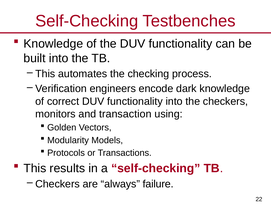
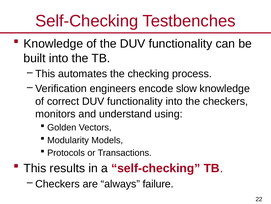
dark: dark -> slow (186, 88)
transaction: transaction -> understand (125, 114)
